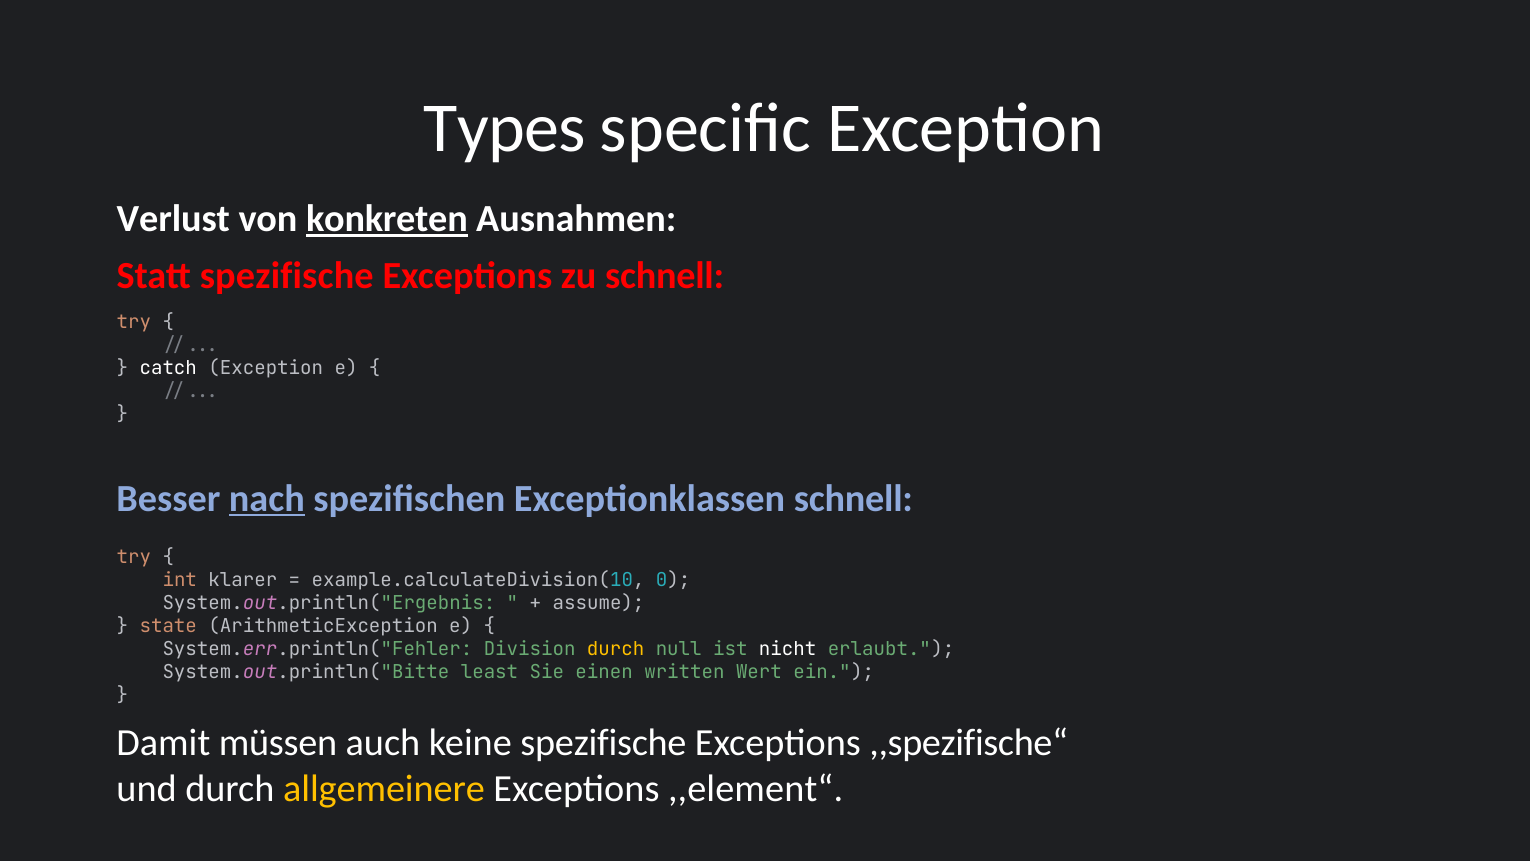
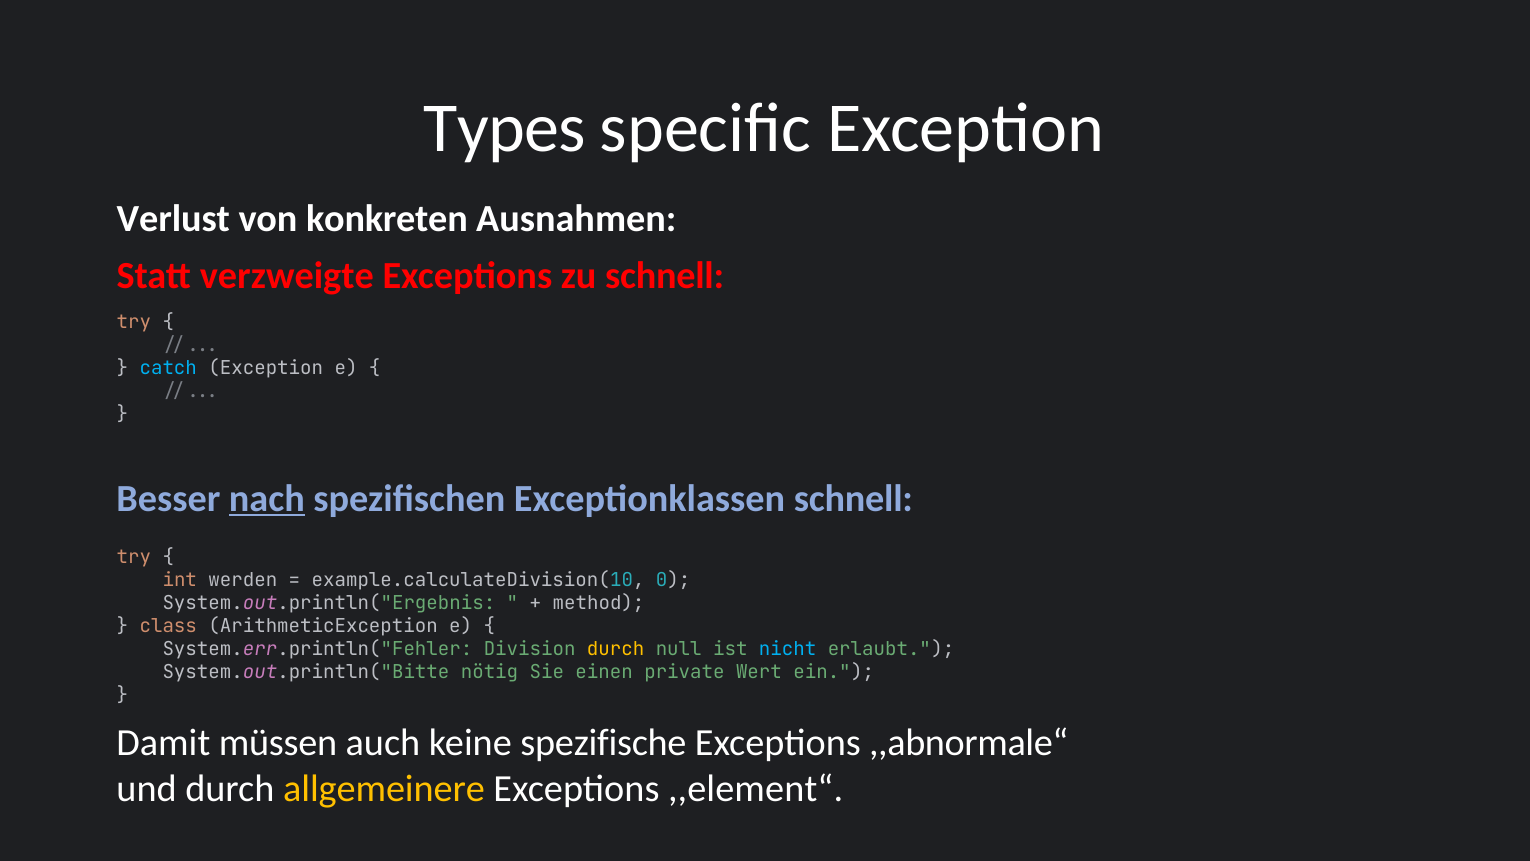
konkreten underline: present -> none (387, 219)
Statt spezifische: spezifische -> verzweigte (287, 276)
catch colour: white -> light blue (168, 368)
klarer: klarer -> werden (243, 580)
assume: assume -> method (599, 603)
state: state -> class (168, 626)
nicht colour: white -> light blue (788, 649)
least: least -> nötig (489, 672)
written: written -> private (684, 672)
,,spezifische“: ,,spezifische“ -> ,,abnormale“ (969, 743)
